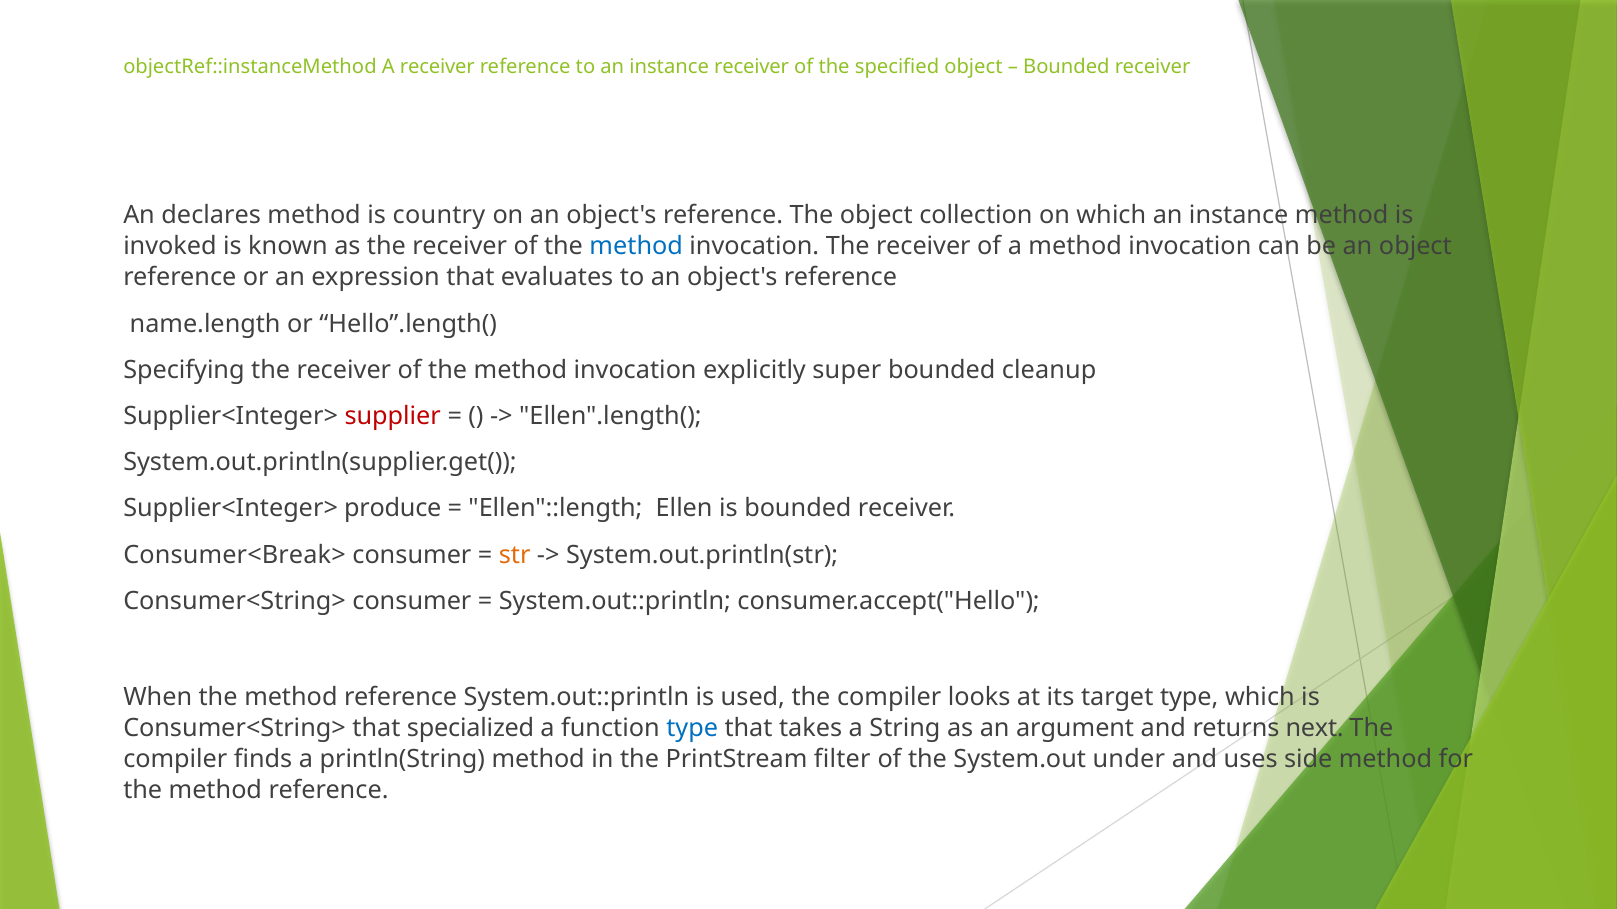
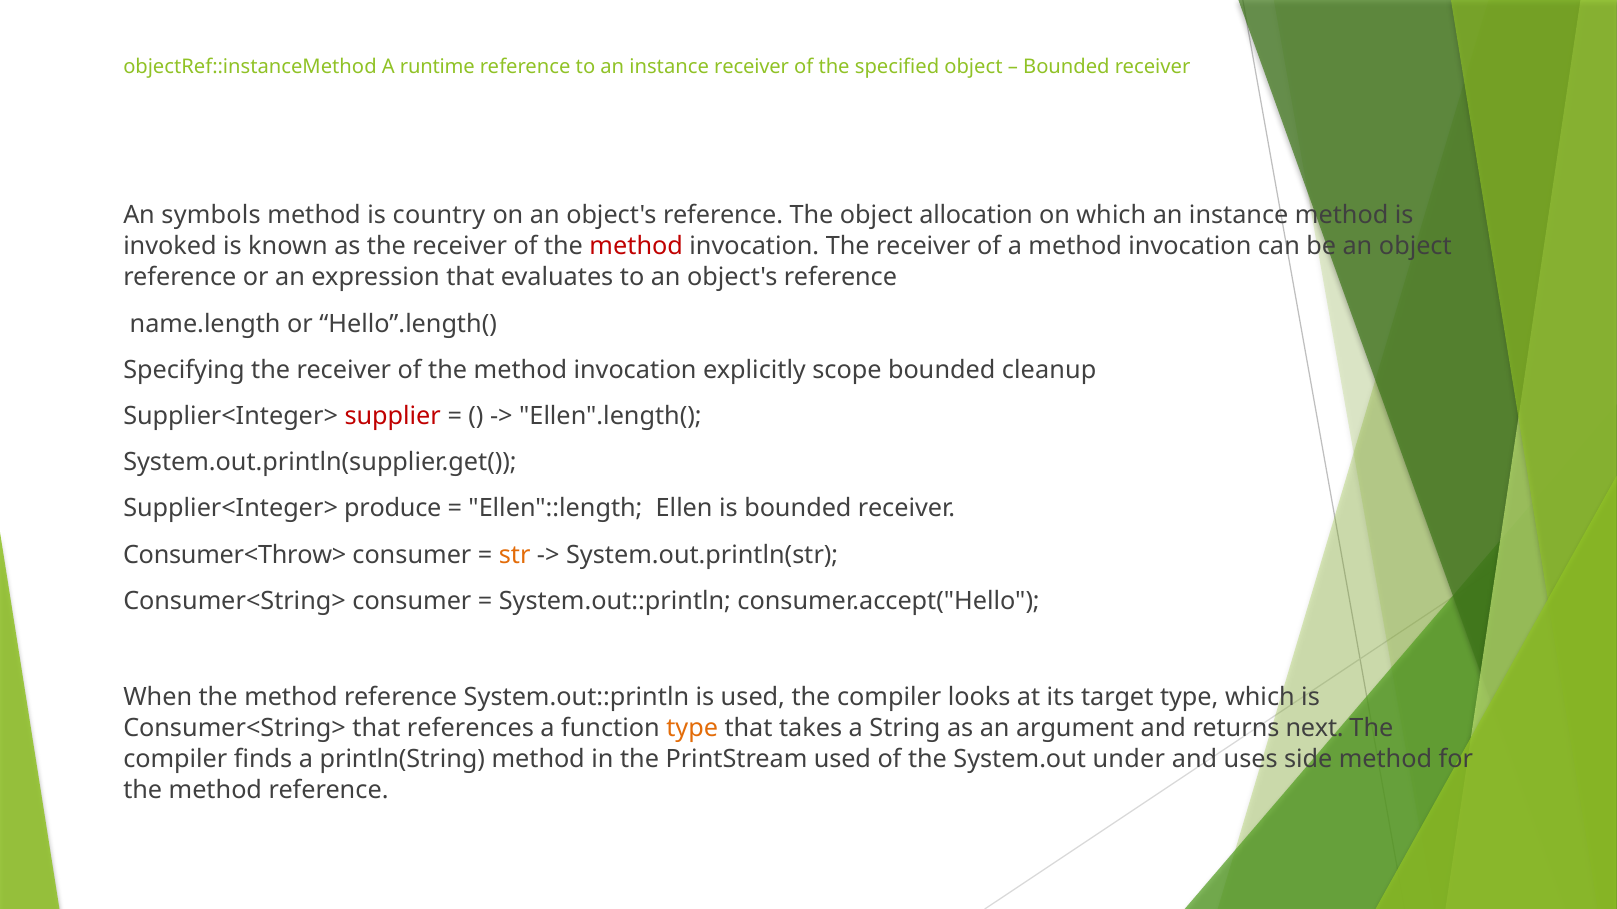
A receiver: receiver -> runtime (437, 67)
declares: declares -> symbols (211, 215)
collection: collection -> allocation (976, 215)
method colour: blue -> red (636, 246)
super: super -> scope (847, 370)
Consumer<Break>: Consumer<Break> -> Consumer<Throw> (235, 555)
specialized: specialized -> references (470, 729)
type colour: blue -> orange (692, 729)
PrintStream filter: filter -> used (842, 760)
